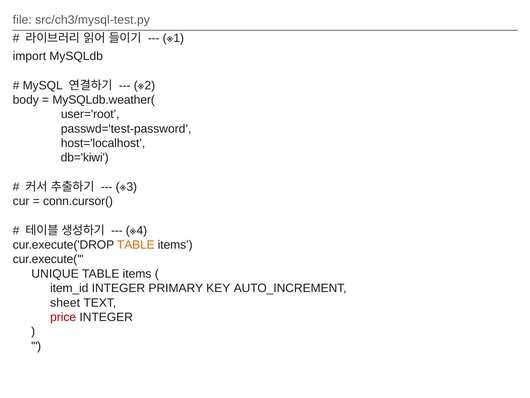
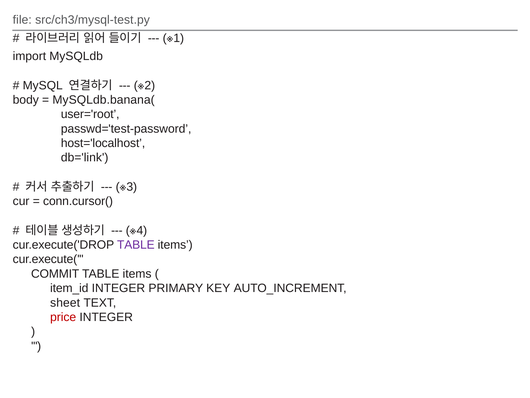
MySQLdb.weather(: MySQLdb.weather( -> MySQLdb.banana( (104, 100)
db='kiwi: db='kiwi -> db='link (85, 157)
TABLE colour: orange -> purple (136, 245)
UNIQUE: UNIQUE -> COMMIT (55, 273)
